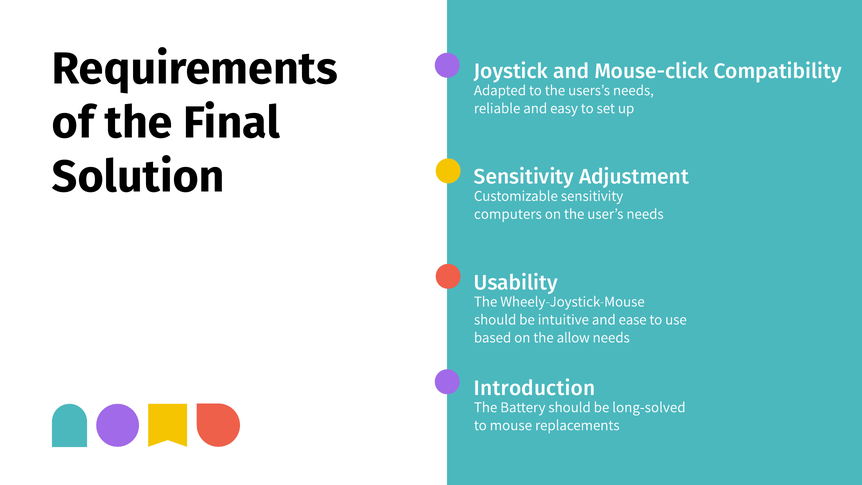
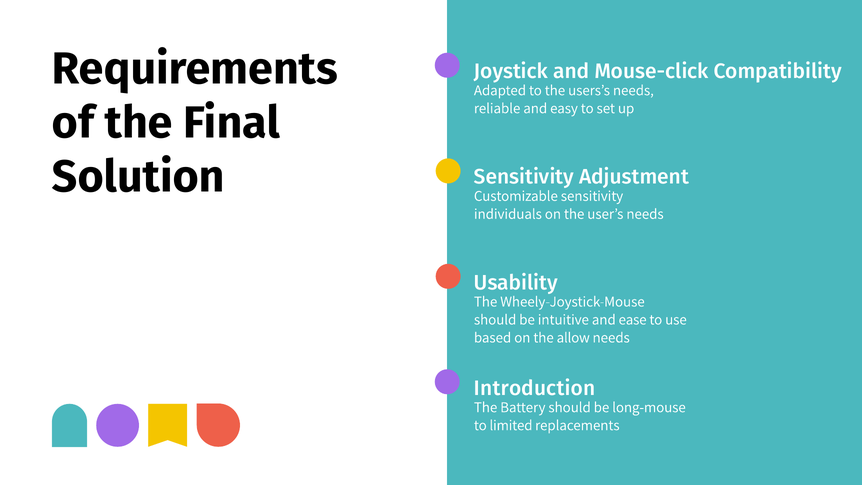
computers: computers -> individuals (508, 214)
long-solved: long-solved -> long-mouse (649, 407)
mouse: mouse -> limited (511, 425)
